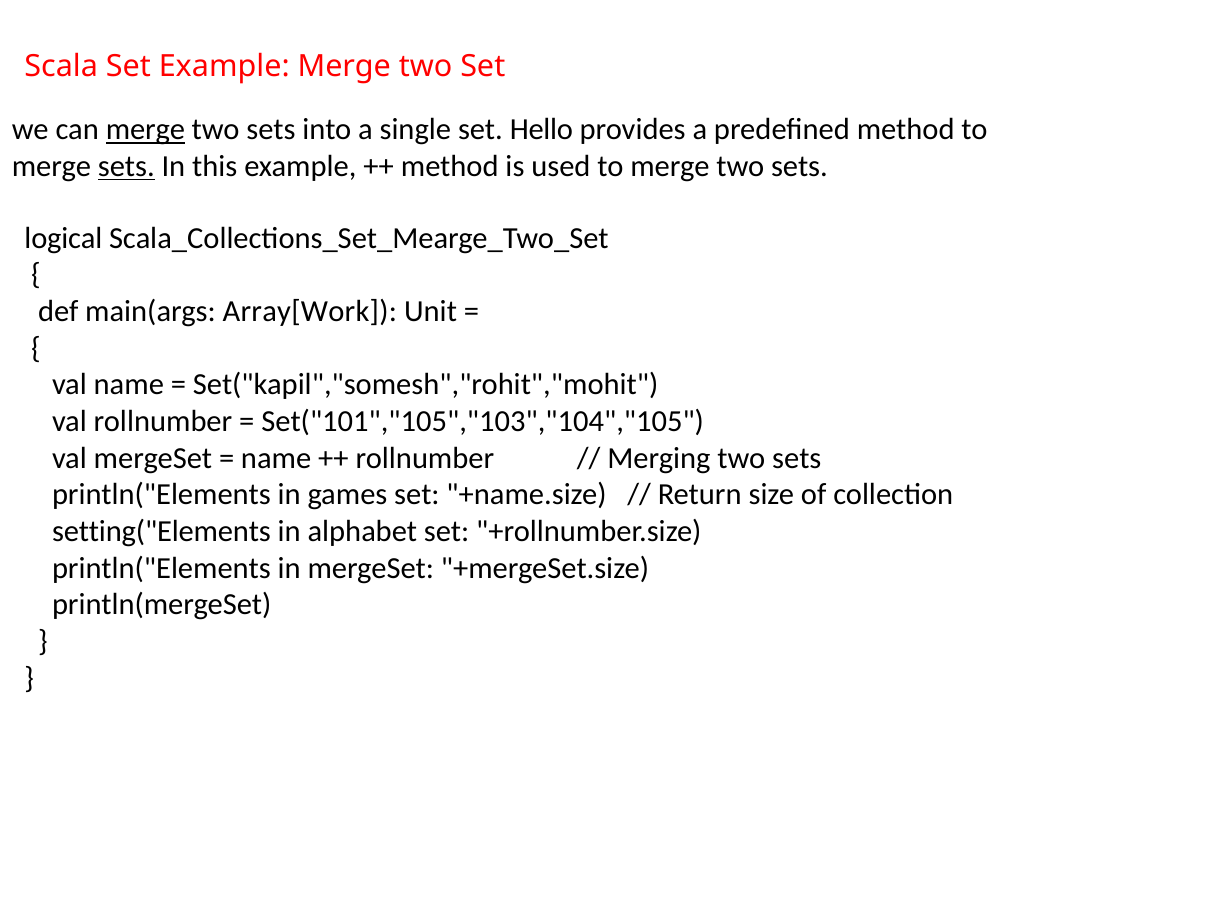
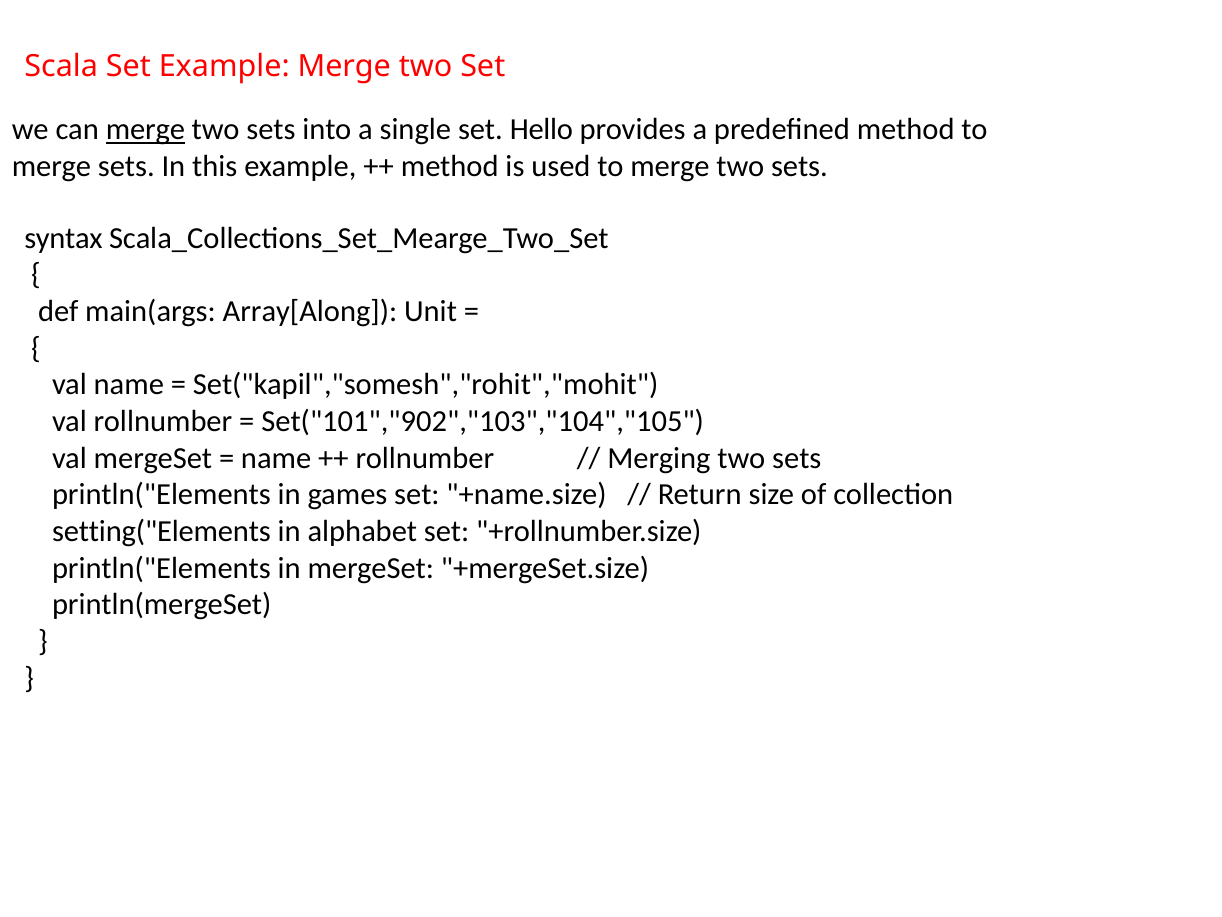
sets underline: present -> none (126, 166)
logical: logical -> syntax (63, 238)
Array[Work: Array[Work -> Array[Along (310, 311)
Set("101","105","103","104","105: Set("101","105","103","104","105 -> Set("101","902","103","104","105 (483, 421)
